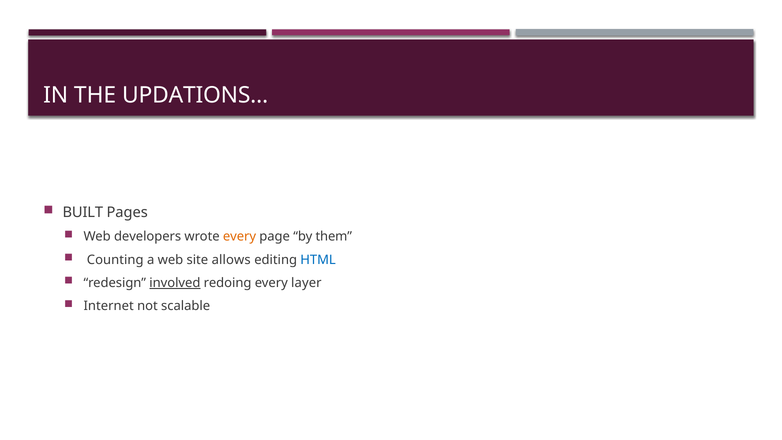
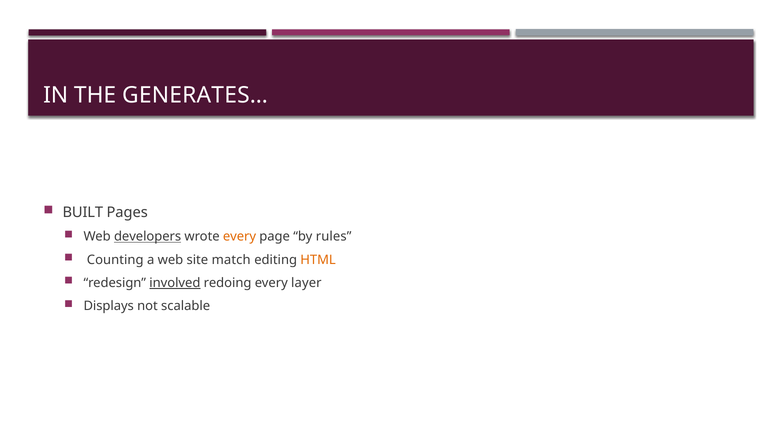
UPDATIONS…: UPDATIONS… -> GENERATES… (195, 95)
developers underline: none -> present (148, 237)
them: them -> rules (334, 237)
allows: allows -> match (231, 260)
HTML colour: blue -> orange (318, 260)
Internet: Internet -> Displays (109, 306)
